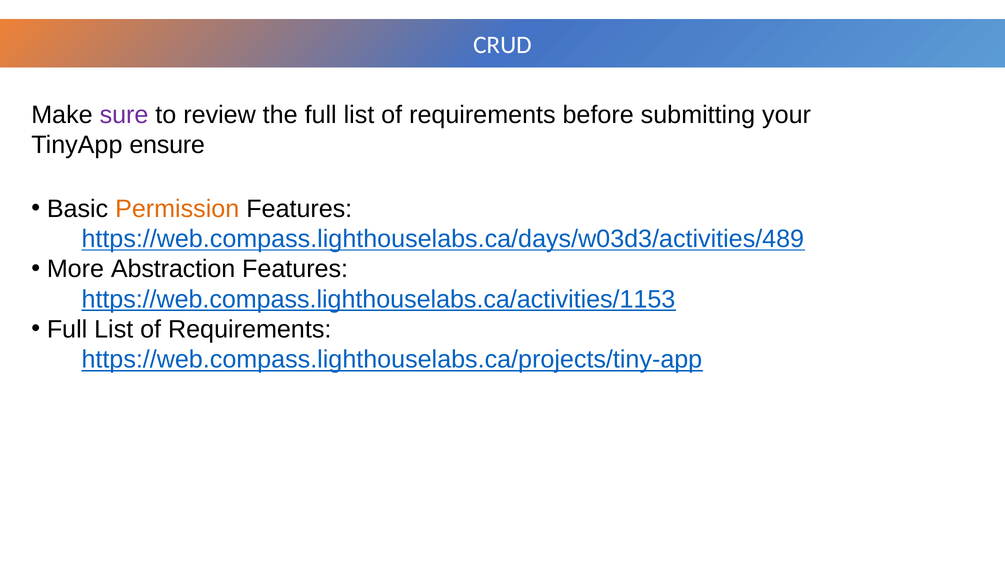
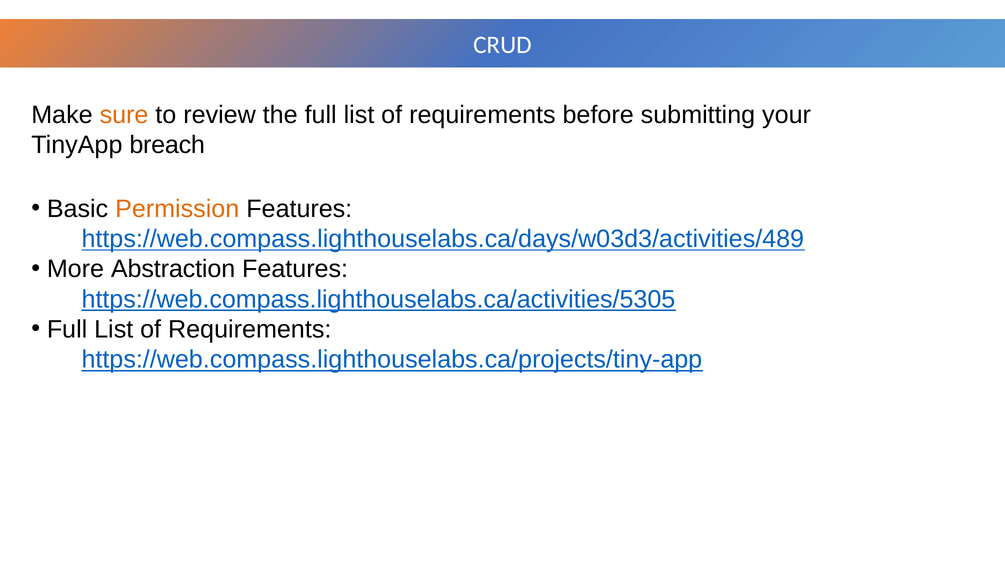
sure colour: purple -> orange (124, 115)
ensure: ensure -> breach (167, 145)
https://web.compass.lighthouselabs.ca/activities/1153: https://web.compass.lighthouselabs.ca/activities/1153 -> https://web.compass.lighthouselabs.ca/activities/5305 (378, 299)
